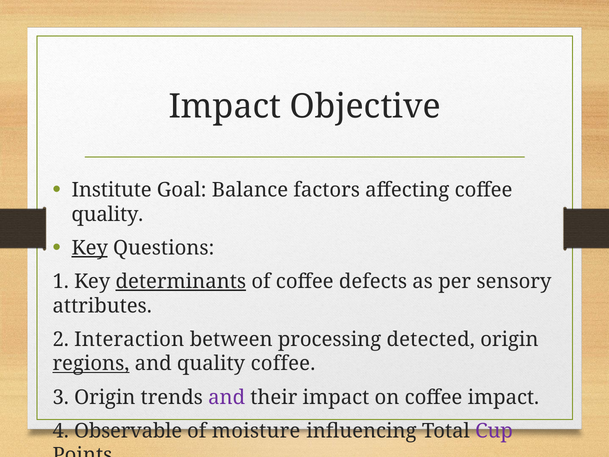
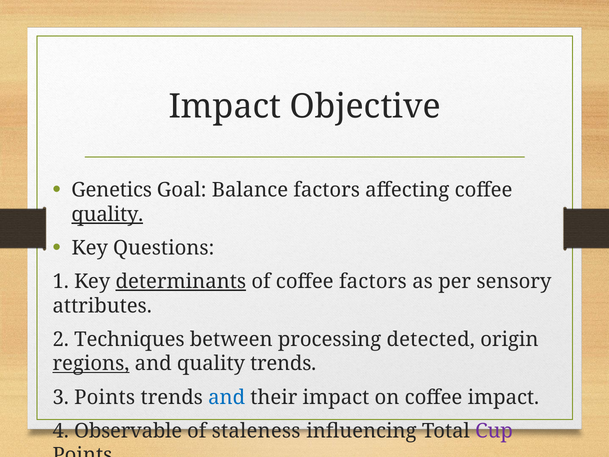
Institute: Institute -> Genetics (112, 190)
quality underline: none -> present (107, 214)
Key underline: present -> none (90, 248)
coffee defects: defects -> factors (373, 281)
Interaction: Interaction -> Techniques (129, 339)
quality coffee: coffee -> trends (283, 364)
3 Origin: Origin -> Points (105, 397)
and colour: purple -> blue (227, 397)
moisture: moisture -> staleness (256, 431)
